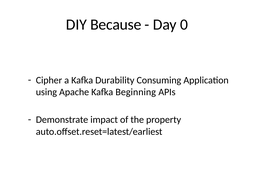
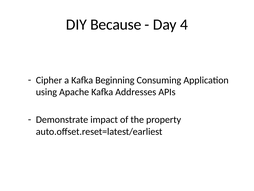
0: 0 -> 4 (184, 25)
Durability: Durability -> Beginning (115, 80)
Beginning: Beginning -> Addresses (136, 92)
